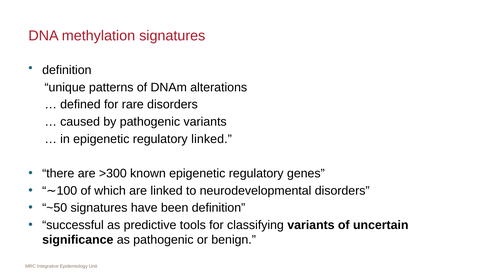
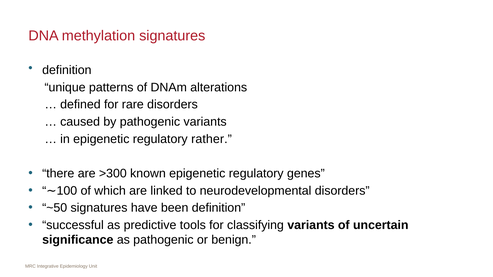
regulatory linked: linked -> rather (212, 139)
